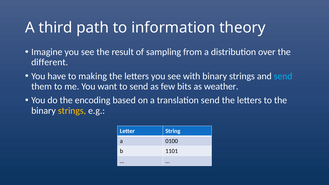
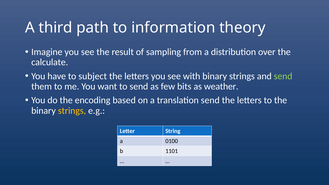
different: different -> calculate (50, 62)
making: making -> subject (93, 76)
send colour: light blue -> light green (283, 76)
